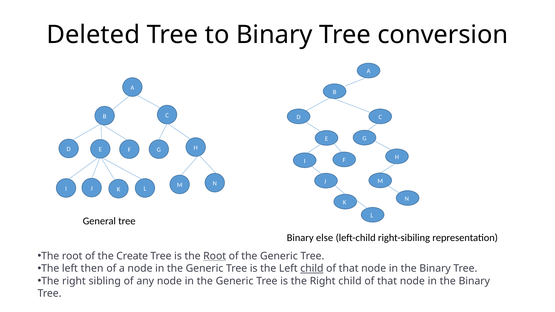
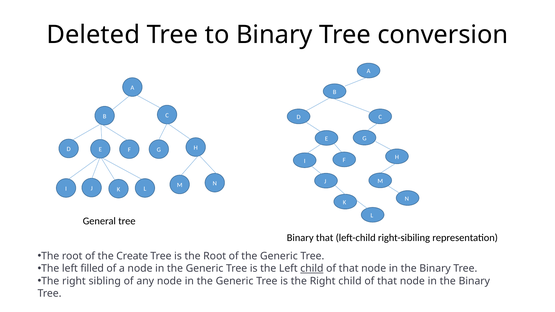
Binary else: else -> that (325, 238)
Root underline: present -> none (215, 256)
then: then -> filled (92, 269)
